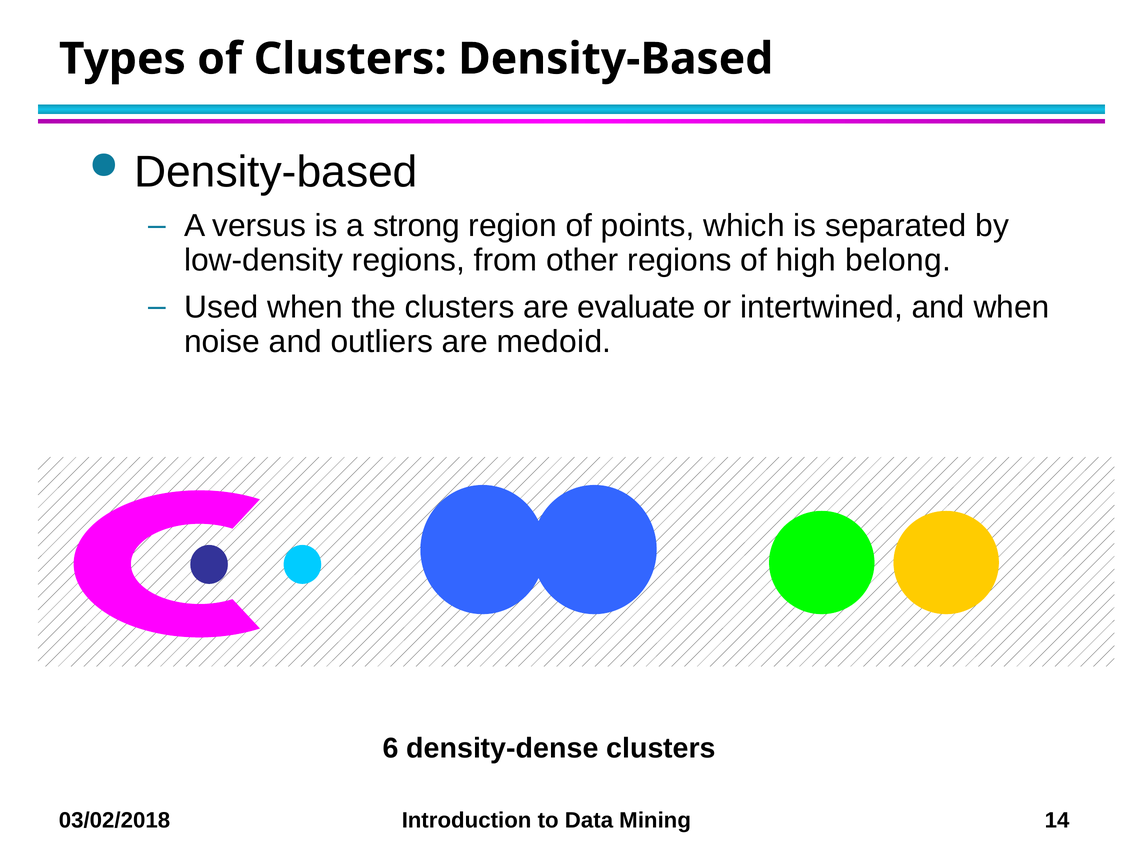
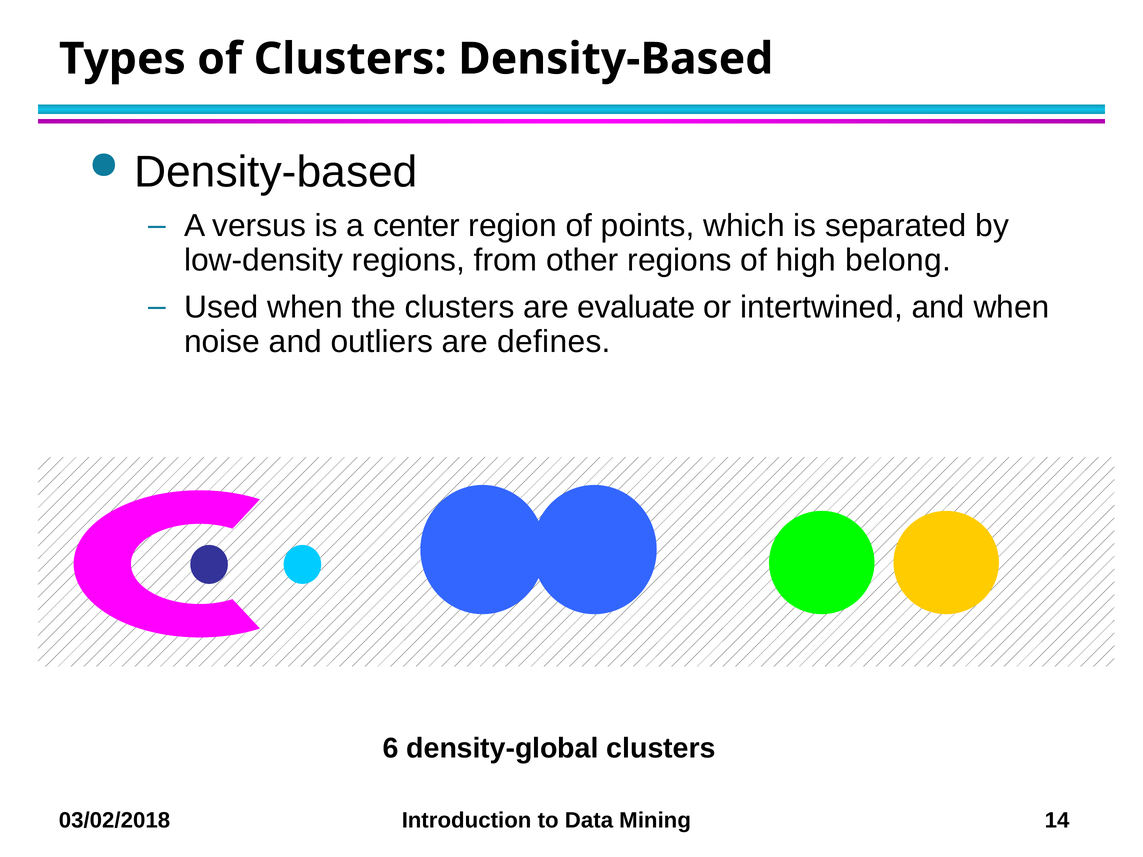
strong: strong -> center (417, 226)
medoid: medoid -> defines (554, 342)
density-dense: density-dense -> density-global (502, 749)
